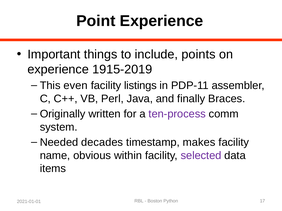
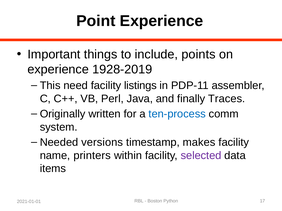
1915-2019: 1915-2019 -> 1928-2019 (122, 70)
even: even -> need (76, 86)
Braces: Braces -> Traces (227, 99)
ten-process colour: purple -> blue (177, 114)
decades: decades -> versions (102, 143)
obvious: obvious -> printers (92, 156)
